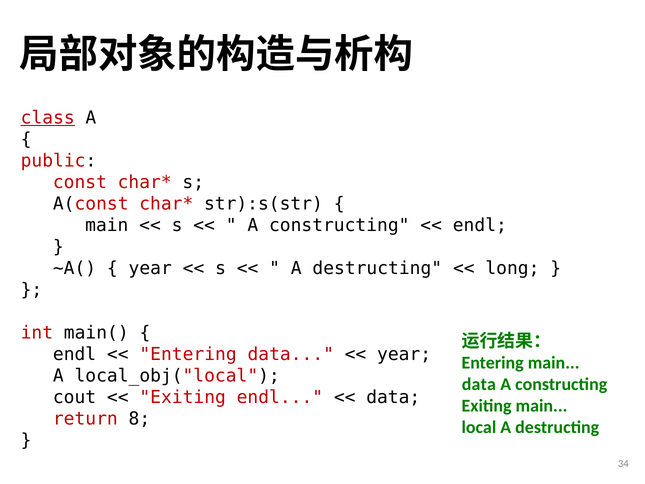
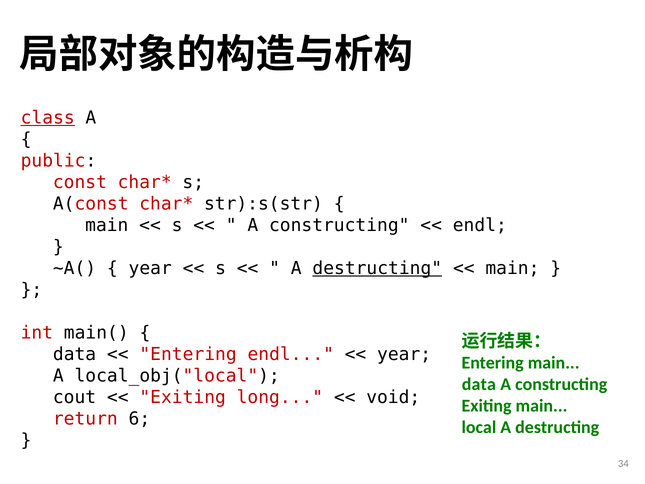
destructing underline: none -> present (377, 268)
long: long -> main (512, 268)
endl: endl -> data (75, 354)
Entering data: data -> endl (291, 354)
Exiting endl: endl -> long (280, 397)
data: data -> void (393, 397)
8: 8 -> 6 (139, 419)
